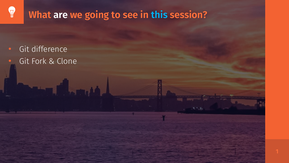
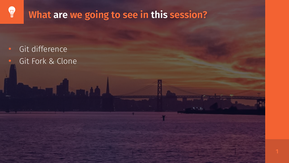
this colour: light blue -> white (159, 15)
